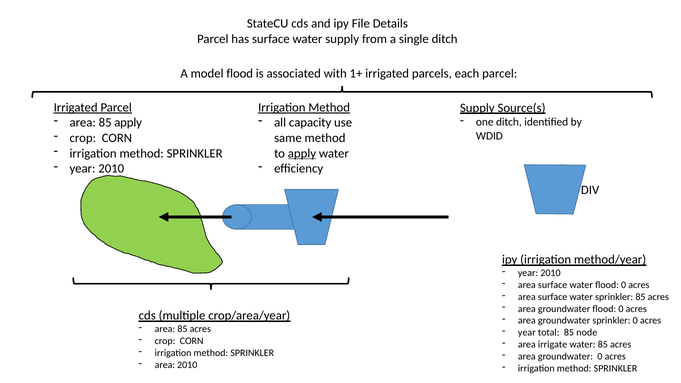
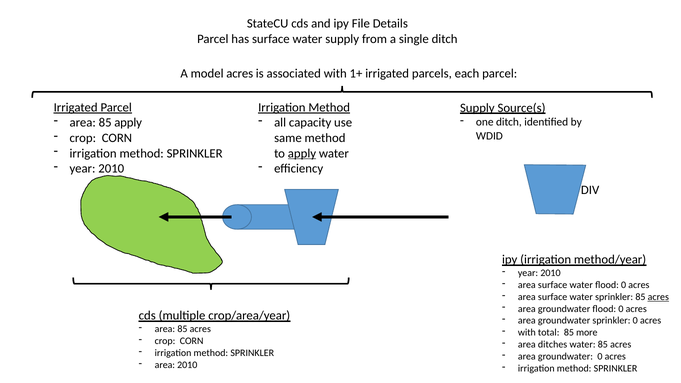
model flood: flood -> acres (240, 73)
acres underline: none -> present (658, 297)
year: year -> with (527, 333)
node: node -> more (587, 333)
irrigate: irrigate -> ditches (553, 345)
